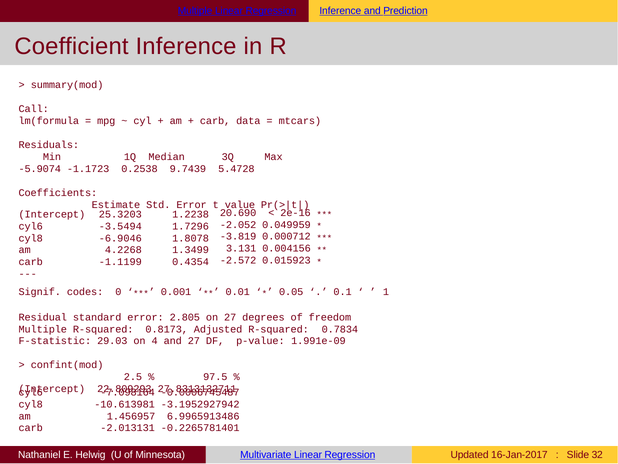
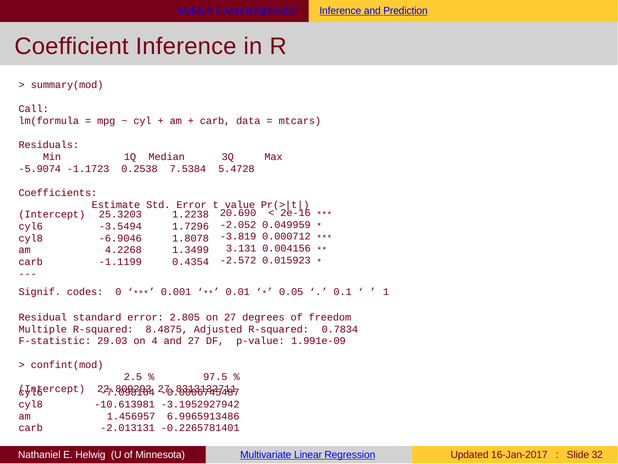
9.7439: 9.7439 -> 7.5384 (188, 169)
0.8173: 0.8173 -> 8.4875 (167, 329)
